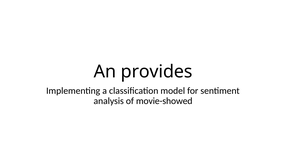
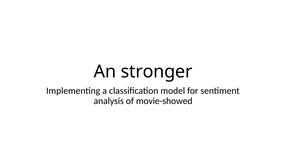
provides: provides -> stronger (157, 71)
